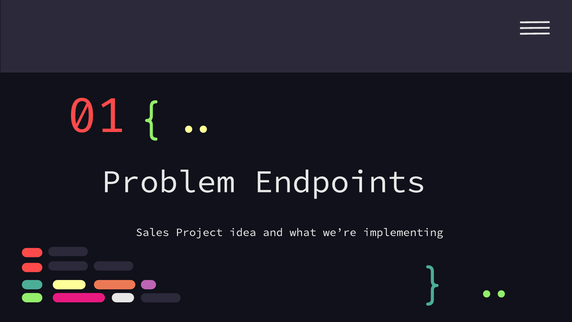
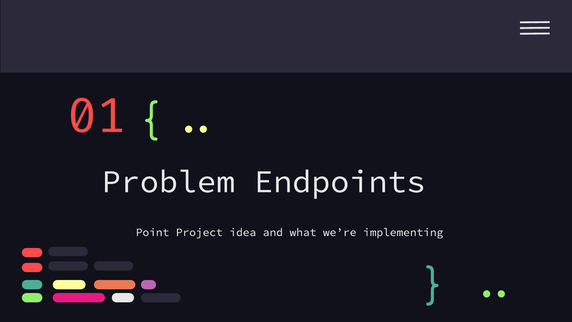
Sales: Sales -> Point (153, 232)
